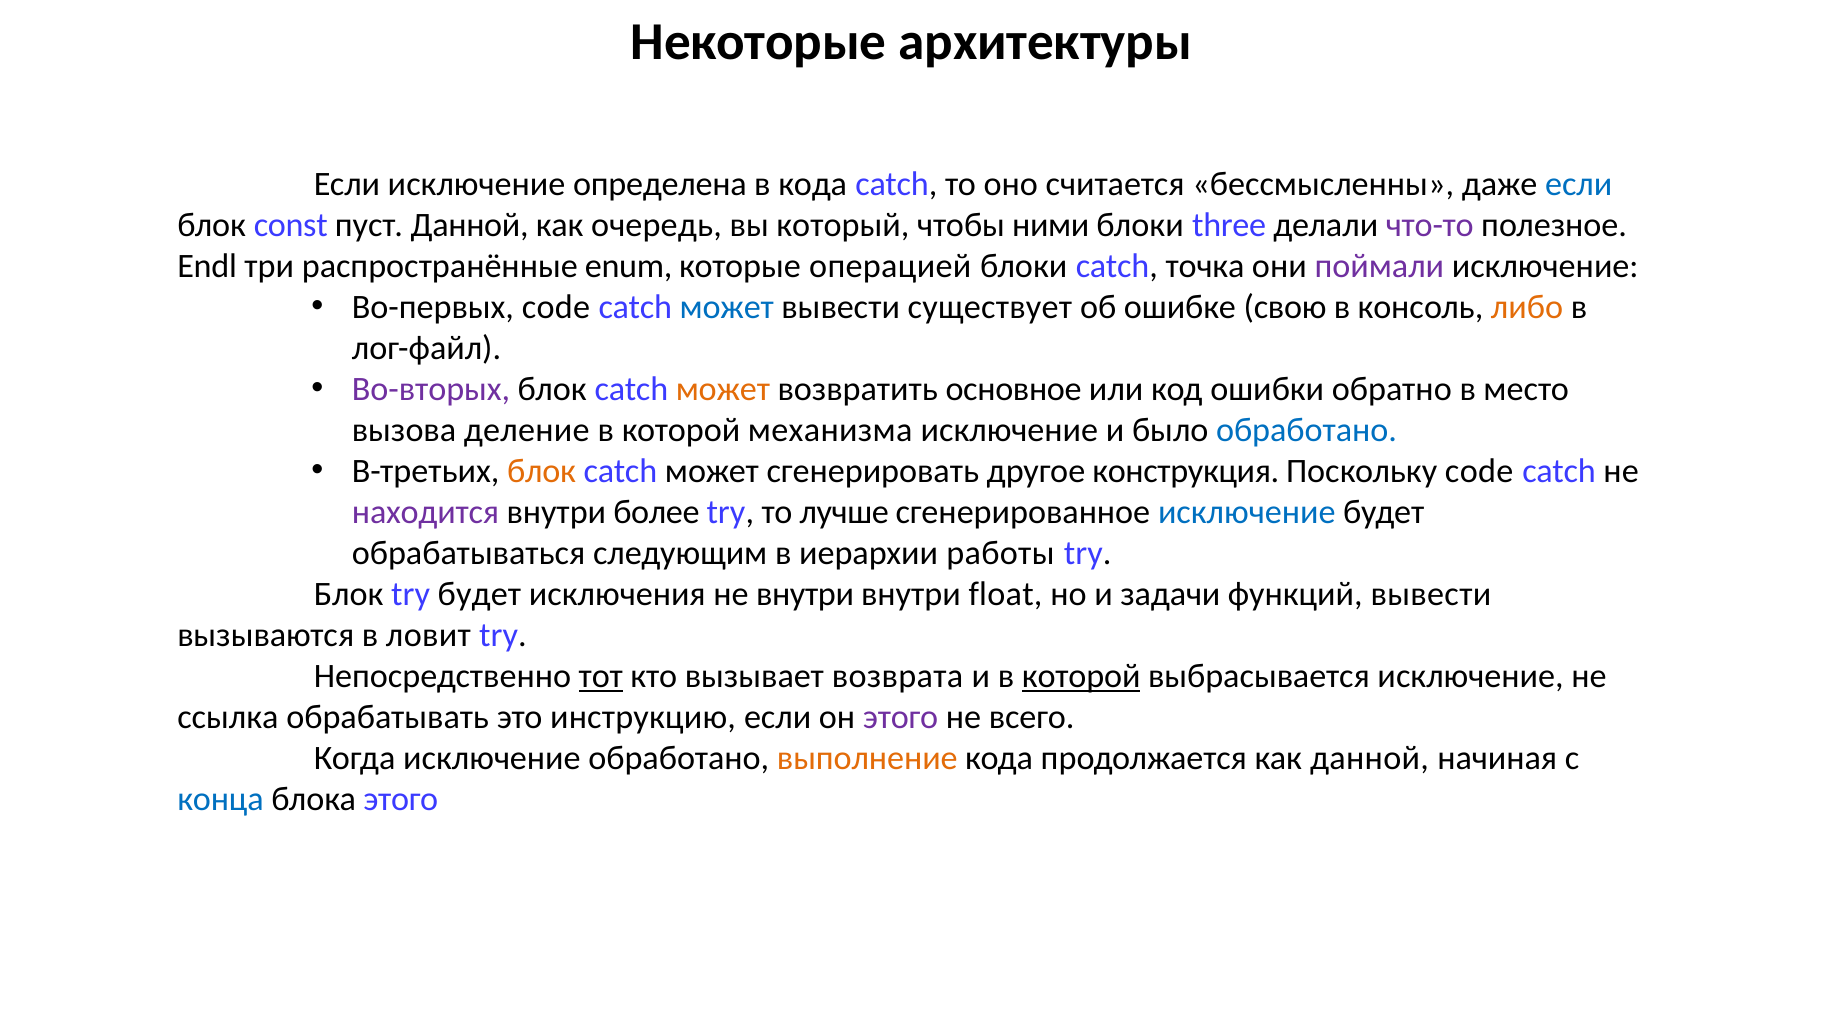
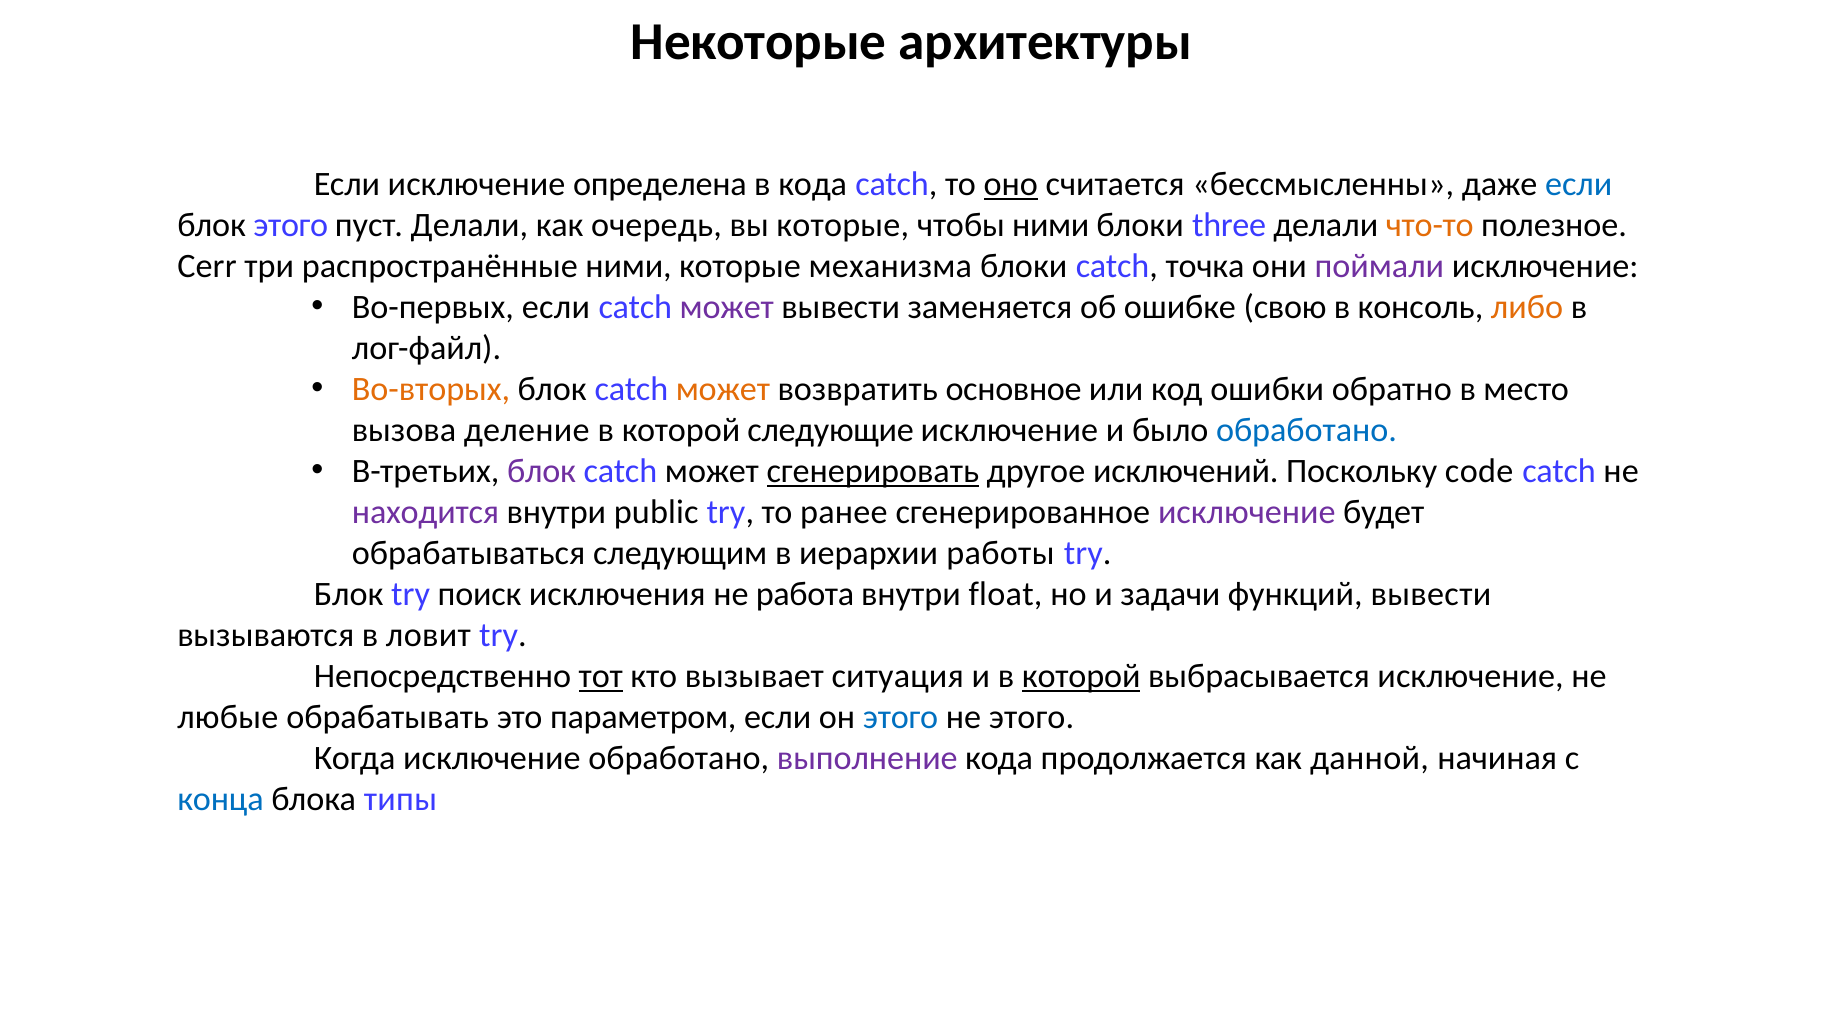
оно underline: none -> present (1011, 184)
блок const: const -> этого (291, 225)
пуст Данной: Данной -> Делали (469, 225)
вы который: который -> которые (843, 225)
что-то colour: purple -> orange (1430, 225)
Endl: Endl -> Cerr (207, 266)
распространённые enum: enum -> ними (629, 266)
операцией: операцией -> механизма (890, 266)
Во-первых code: code -> если (556, 307)
может colour: blue -> purple (727, 307)
существует: существует -> заменяется (990, 307)
Во-вторых colour: purple -> orange (431, 389)
механизма: механизма -> следующие (831, 430)
блок colour: orange -> purple (542, 471)
сгенерировать underline: none -> present (873, 471)
конструкция: конструкция -> исключений (1186, 471)
более: более -> public (656, 512)
лучше: лучше -> ранее (844, 512)
исключение colour: blue -> purple (1247, 512)
try будет: будет -> поиск (480, 594)
не внутри: внутри -> работа (805, 594)
возврата: возврата -> ситуация (898, 676)
ссылка: ссылка -> любые (228, 717)
инструкцию: инструкцию -> параметром (643, 717)
этого colour: purple -> blue (901, 717)
не всего: всего -> этого (1032, 717)
выполнение colour: orange -> purple (867, 758)
блока этого: этого -> типы (400, 799)
